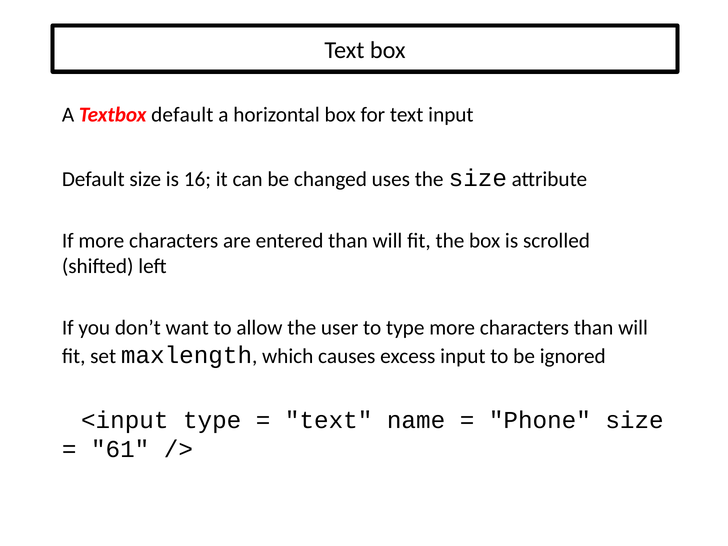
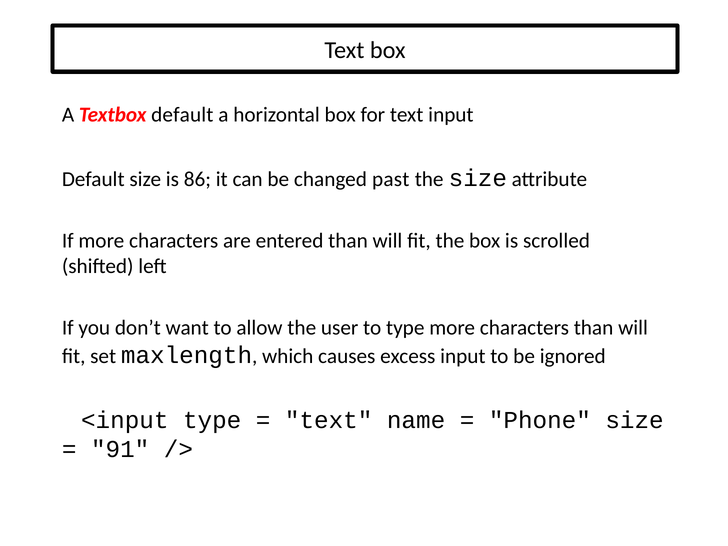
16: 16 -> 86 (197, 179)
uses: uses -> past (391, 179)
61: 61 -> 91 (120, 449)
